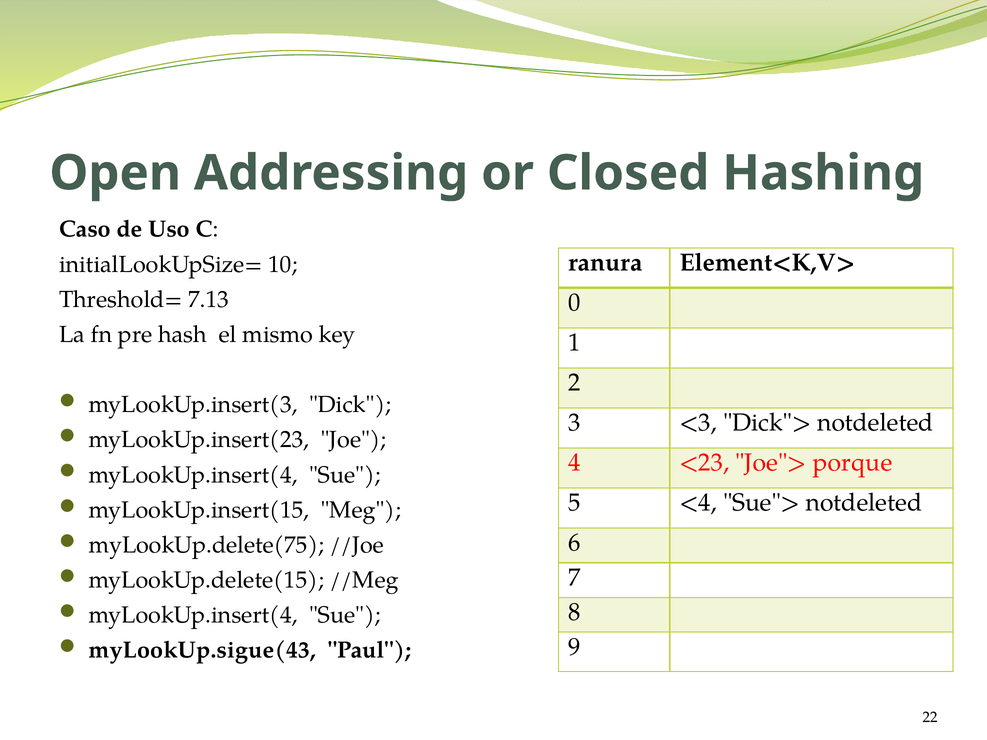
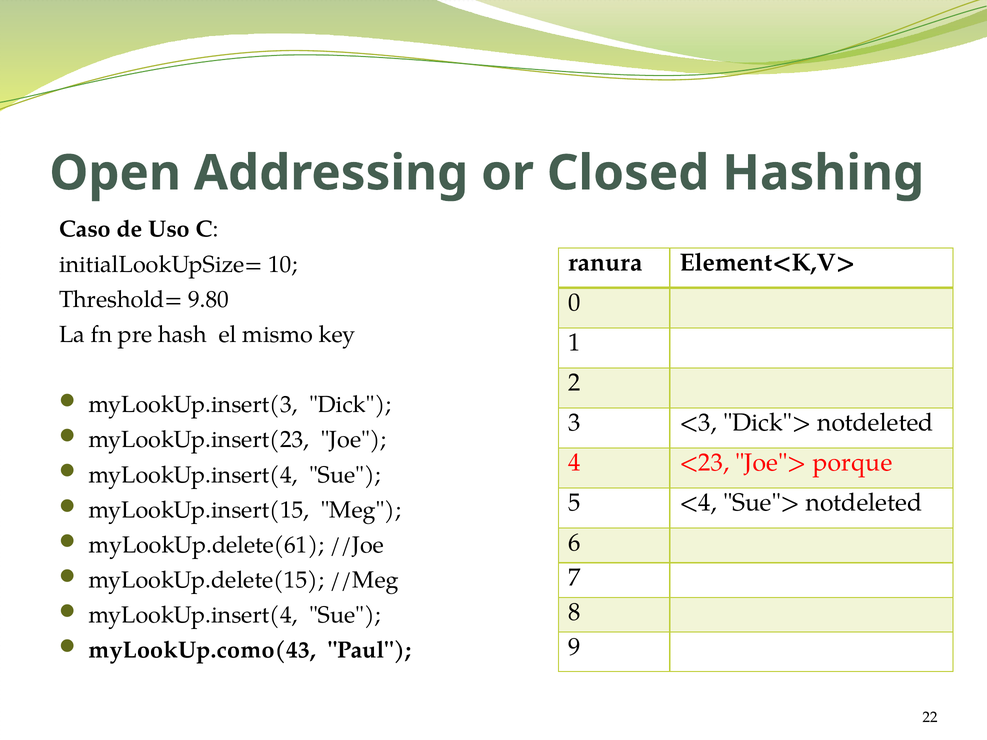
7.13: 7.13 -> 9.80 (209, 300)
myLookUp.delete(75: myLookUp.delete(75 -> myLookUp.delete(61 (206, 545)
myLookUp.sigue(43: myLookUp.sigue(43 -> myLookUp.como(43 (202, 650)
